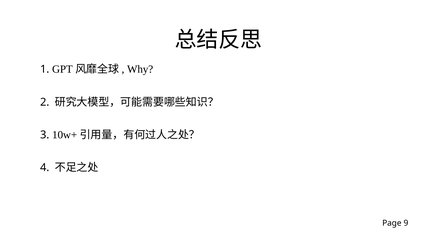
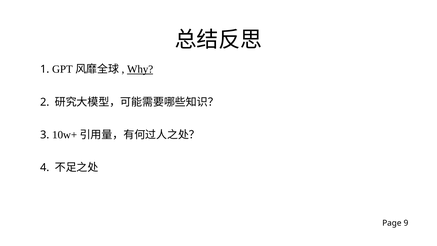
Why underline: none -> present (140, 69)
